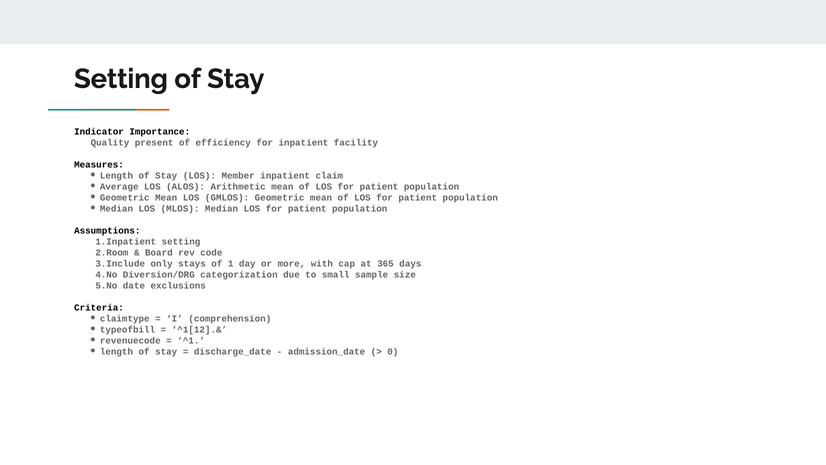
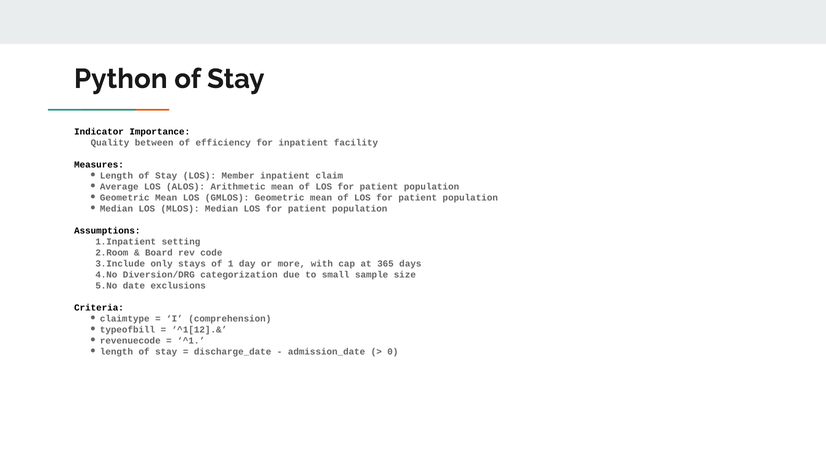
Setting: Setting -> Python (121, 79)
present: present -> between (154, 142)
